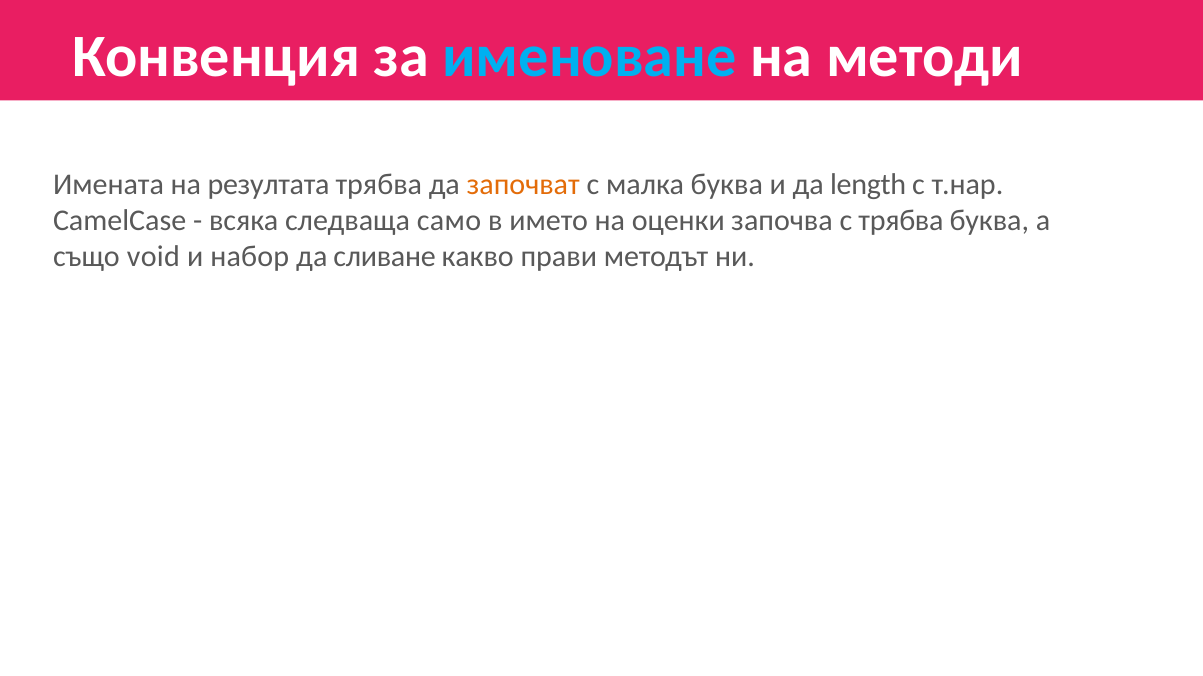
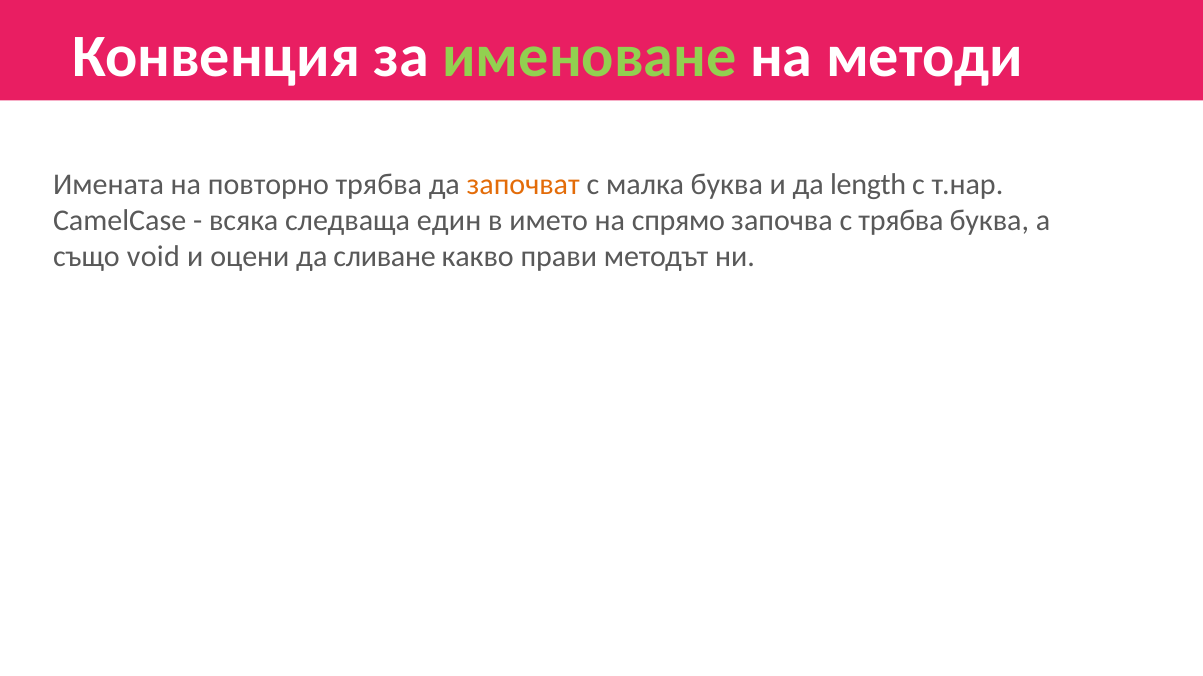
именоване colour: light blue -> light green (590, 57)
резултата: резултата -> повторно (268, 185)
само: само -> един (449, 221)
оценки: оценки -> спрямо (678, 221)
набор: набор -> оцени (250, 257)
